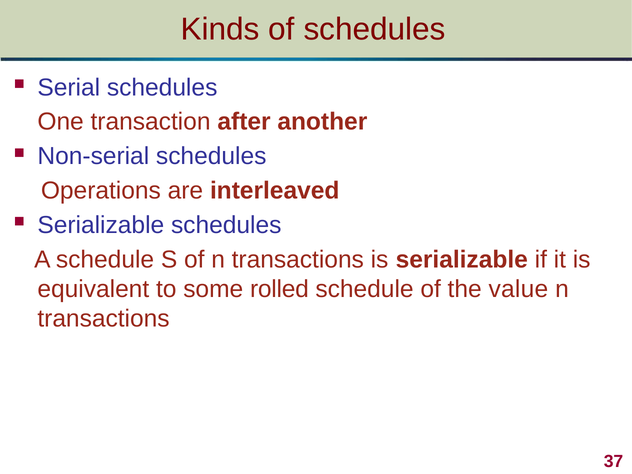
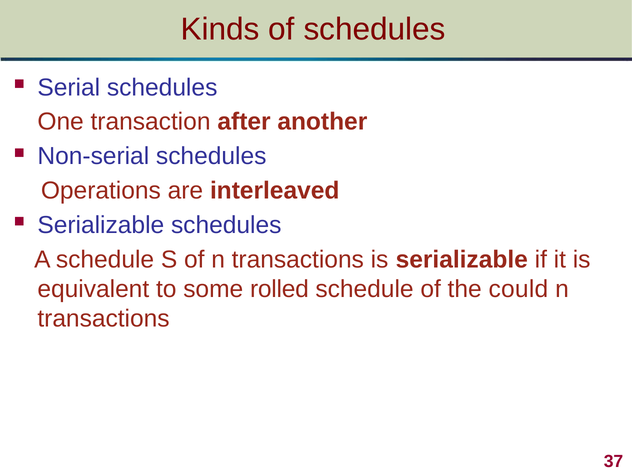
value: value -> could (518, 289)
